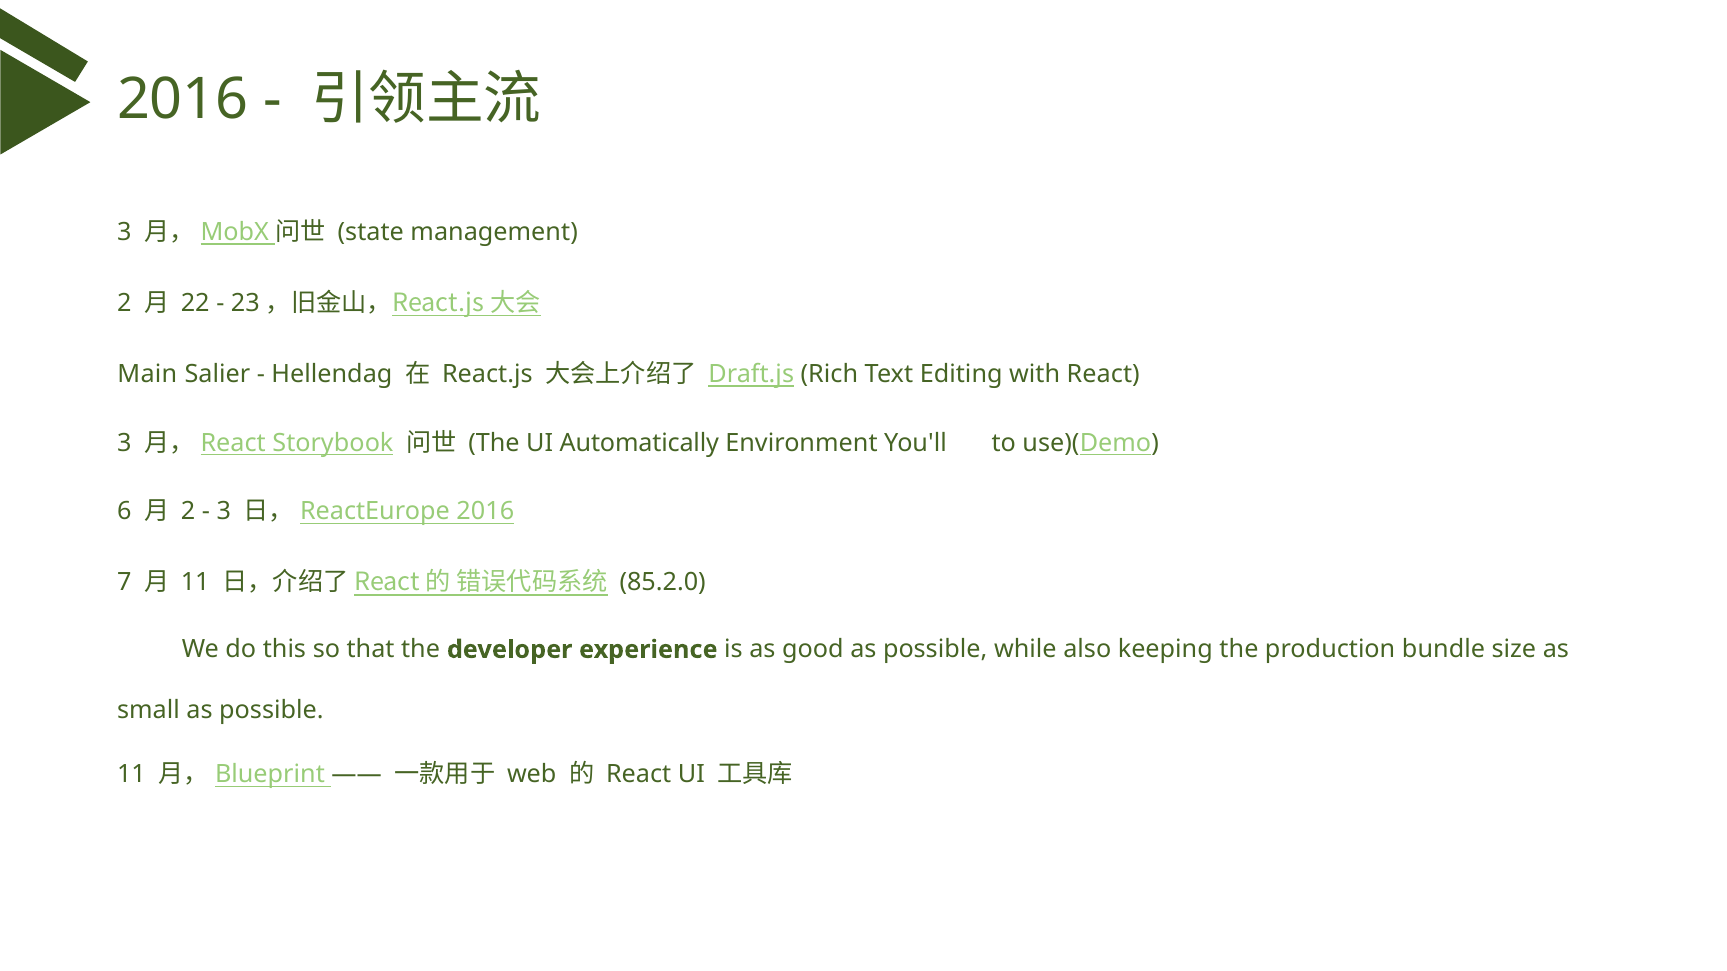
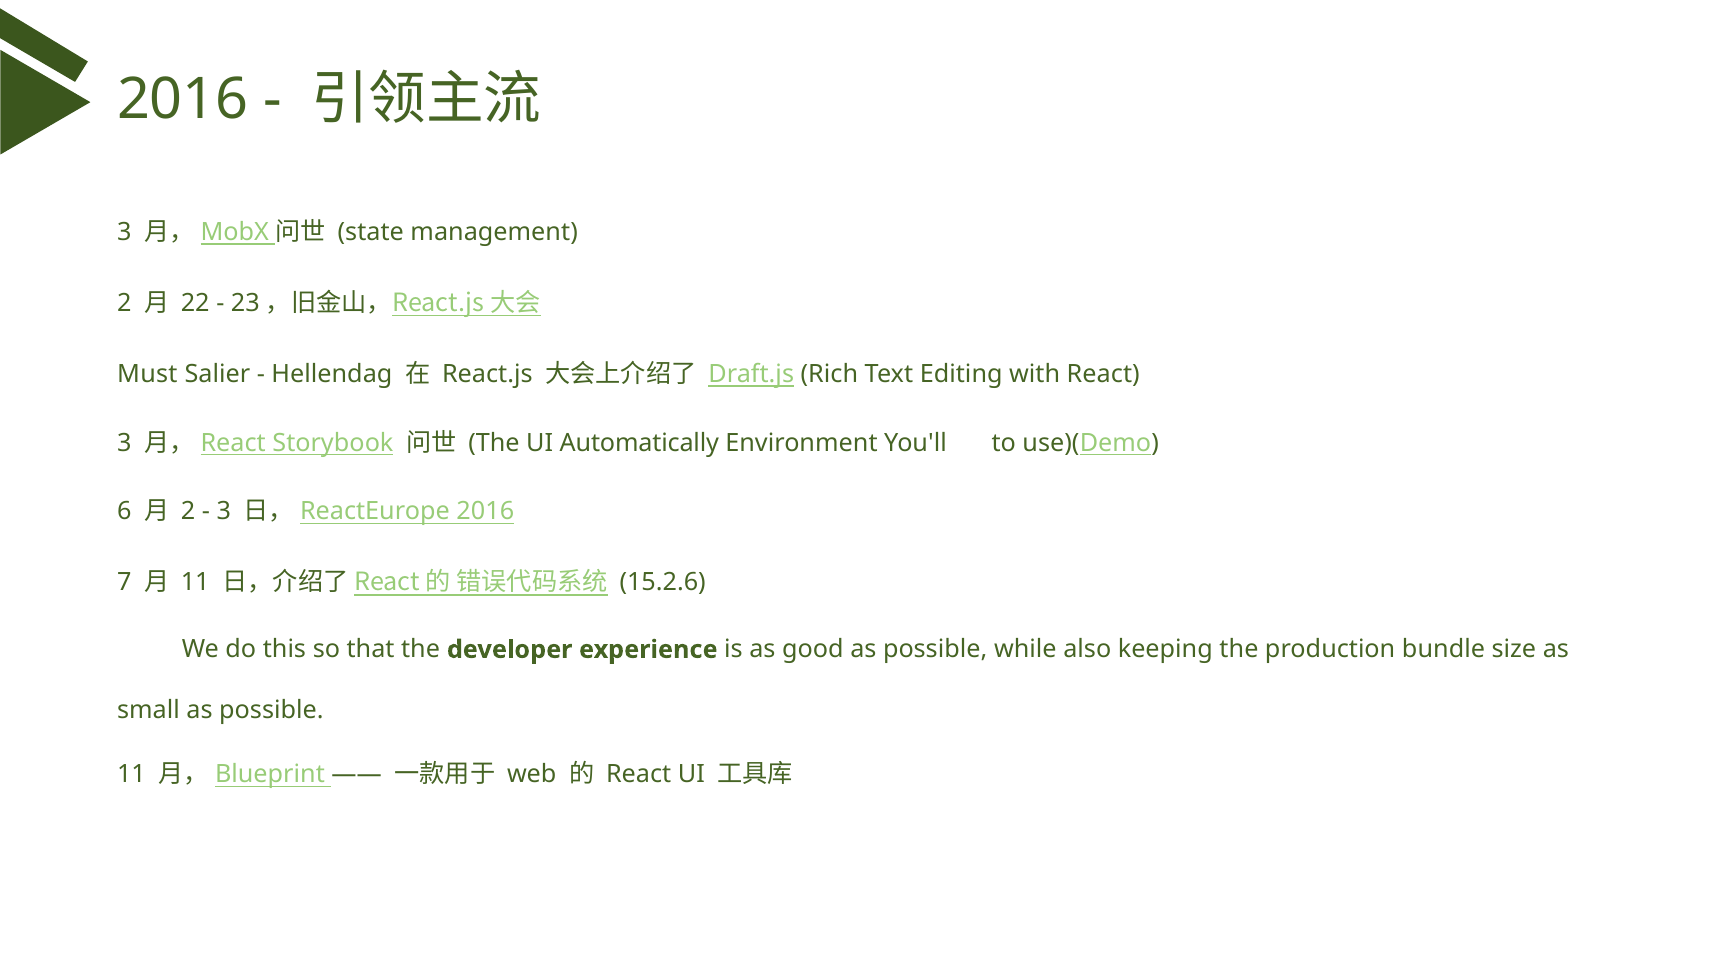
Main: Main -> Must (147, 375)
85.2.0: 85.2.0 -> 15.2.6 (663, 583)
